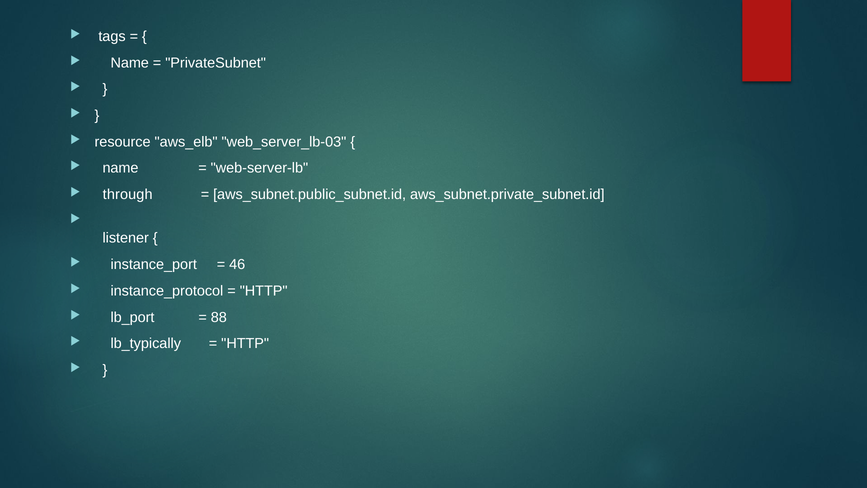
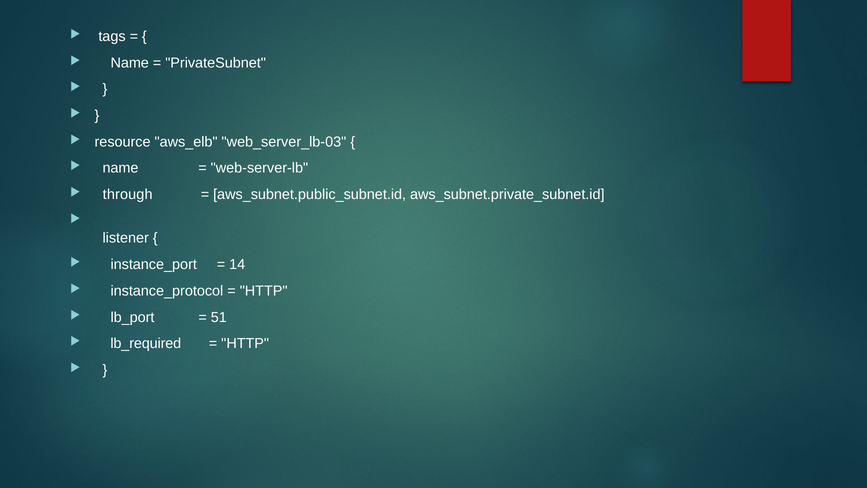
46: 46 -> 14 (237, 264)
88: 88 -> 51 (219, 317)
lb_typically: lb_typically -> lb_required (146, 343)
